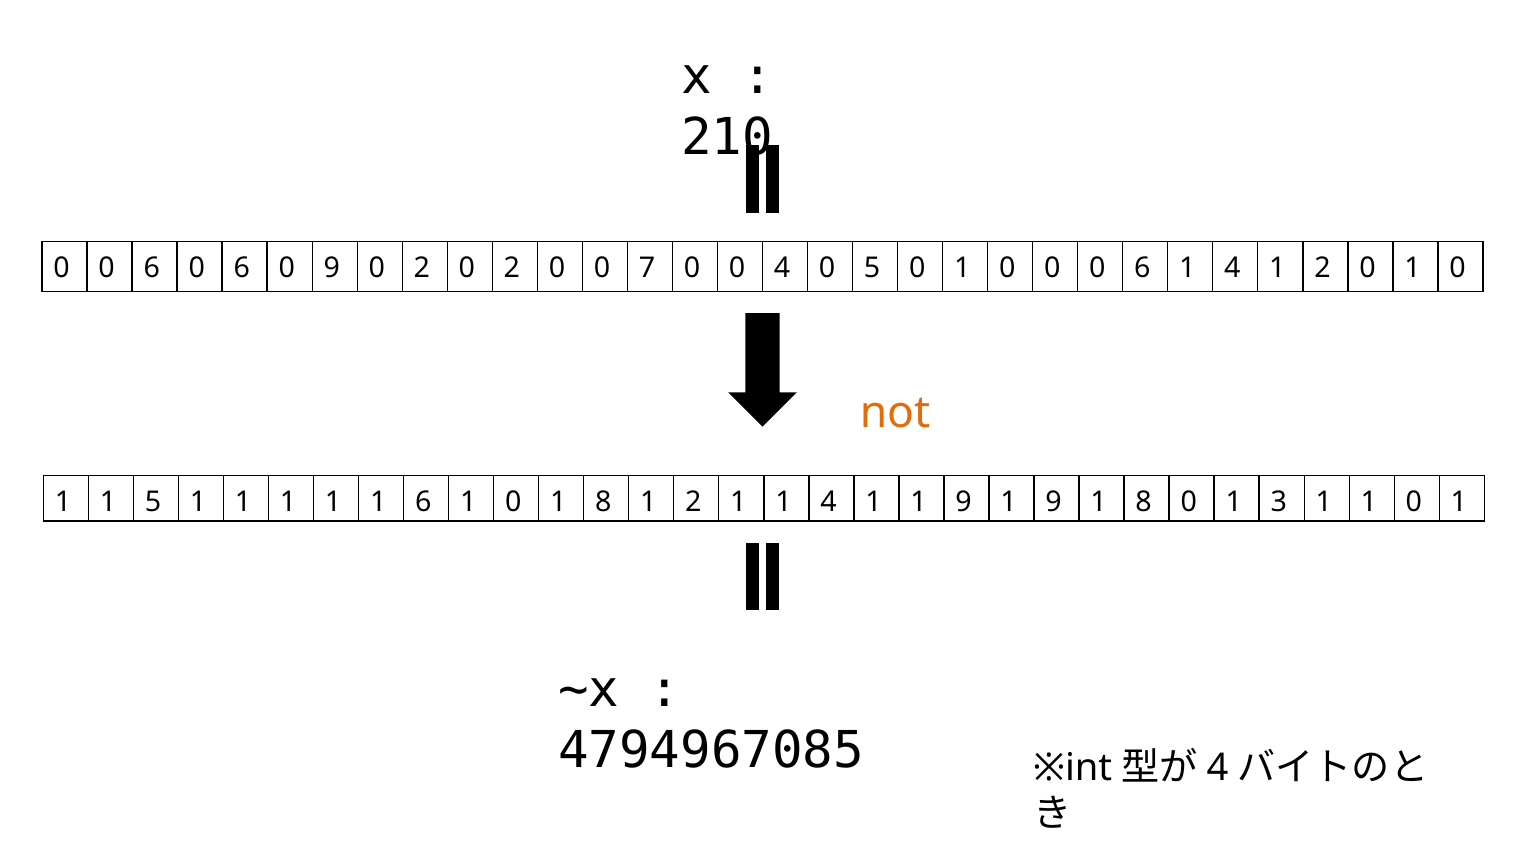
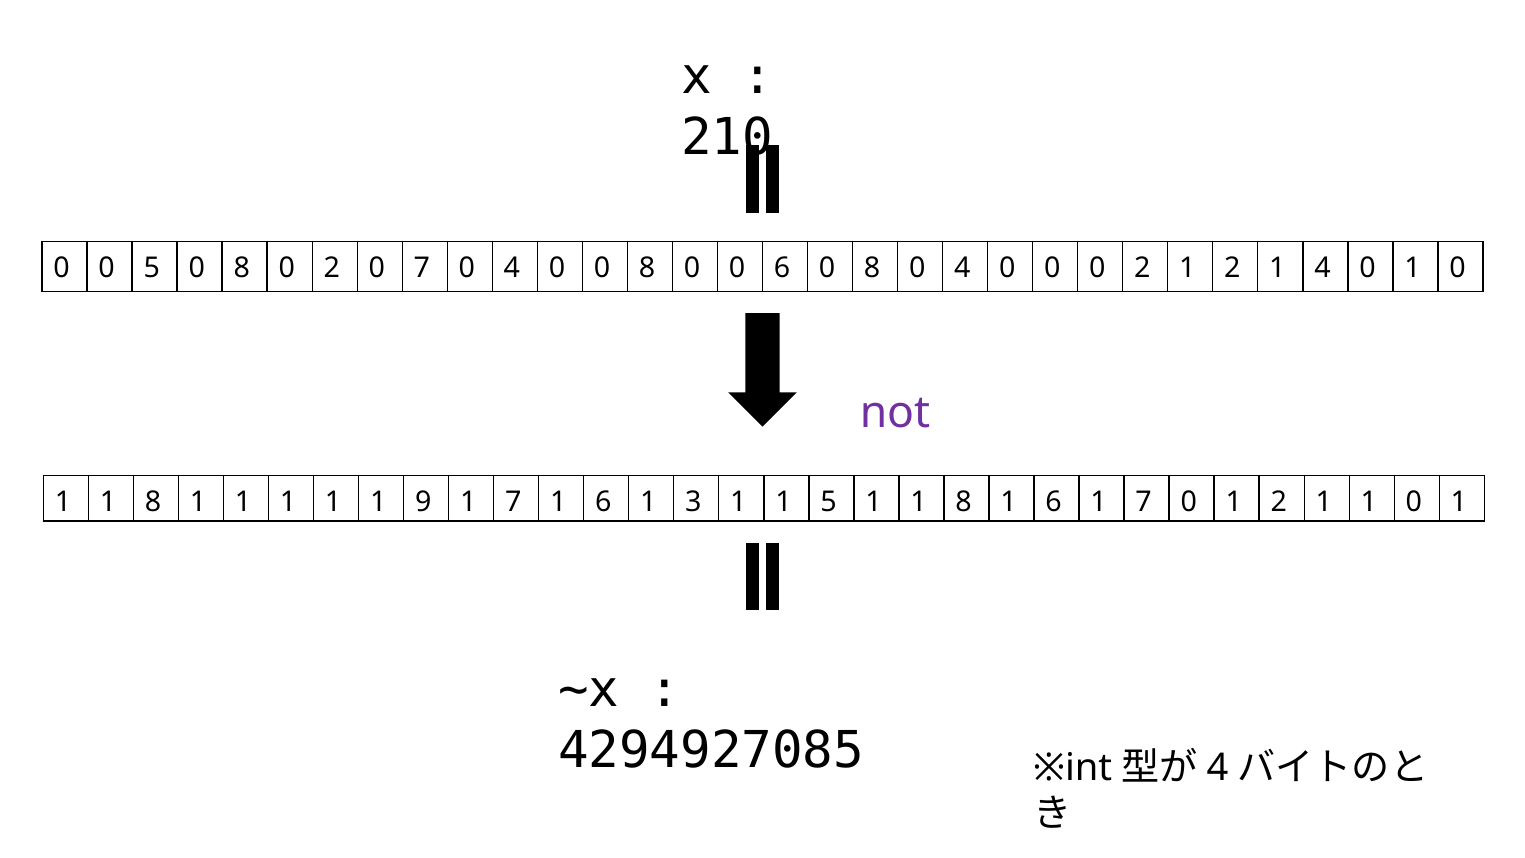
6: 6 -> 5 (152, 268)
6: 6 -> 8 (242, 268)
9: 9 -> 2 (332, 268)
2: 2 -> 7 (422, 268)
2: 2 -> 4 (512, 268)
0 0 7: 7 -> 8 (647, 268)
0 4: 4 -> 6 (782, 268)
5: 5 -> 8 (872, 268)
1: 1 -> 4 (962, 268)
0 0 0 6: 6 -> 2 (1142, 268)
4: 4 -> 2 (1232, 268)
2: 2 -> 4 (1322, 268)
not colour: orange -> purple (895, 412)
5: 5 -> 8 (153, 502)
1 6: 6 -> 9 (423, 502)
0: 0 -> 7 (513, 502)
8: 8 -> 6 (603, 502)
2: 2 -> 3 (693, 502)
1 1 4: 4 -> 5 (828, 502)
9: 9 -> 8 (964, 502)
9: 9 -> 6 (1054, 502)
8: 8 -> 7 (1144, 502)
0 1 3: 3 -> 2 (1279, 502)
4794967085: 4794967085 -> 4294927085 (711, 751)
